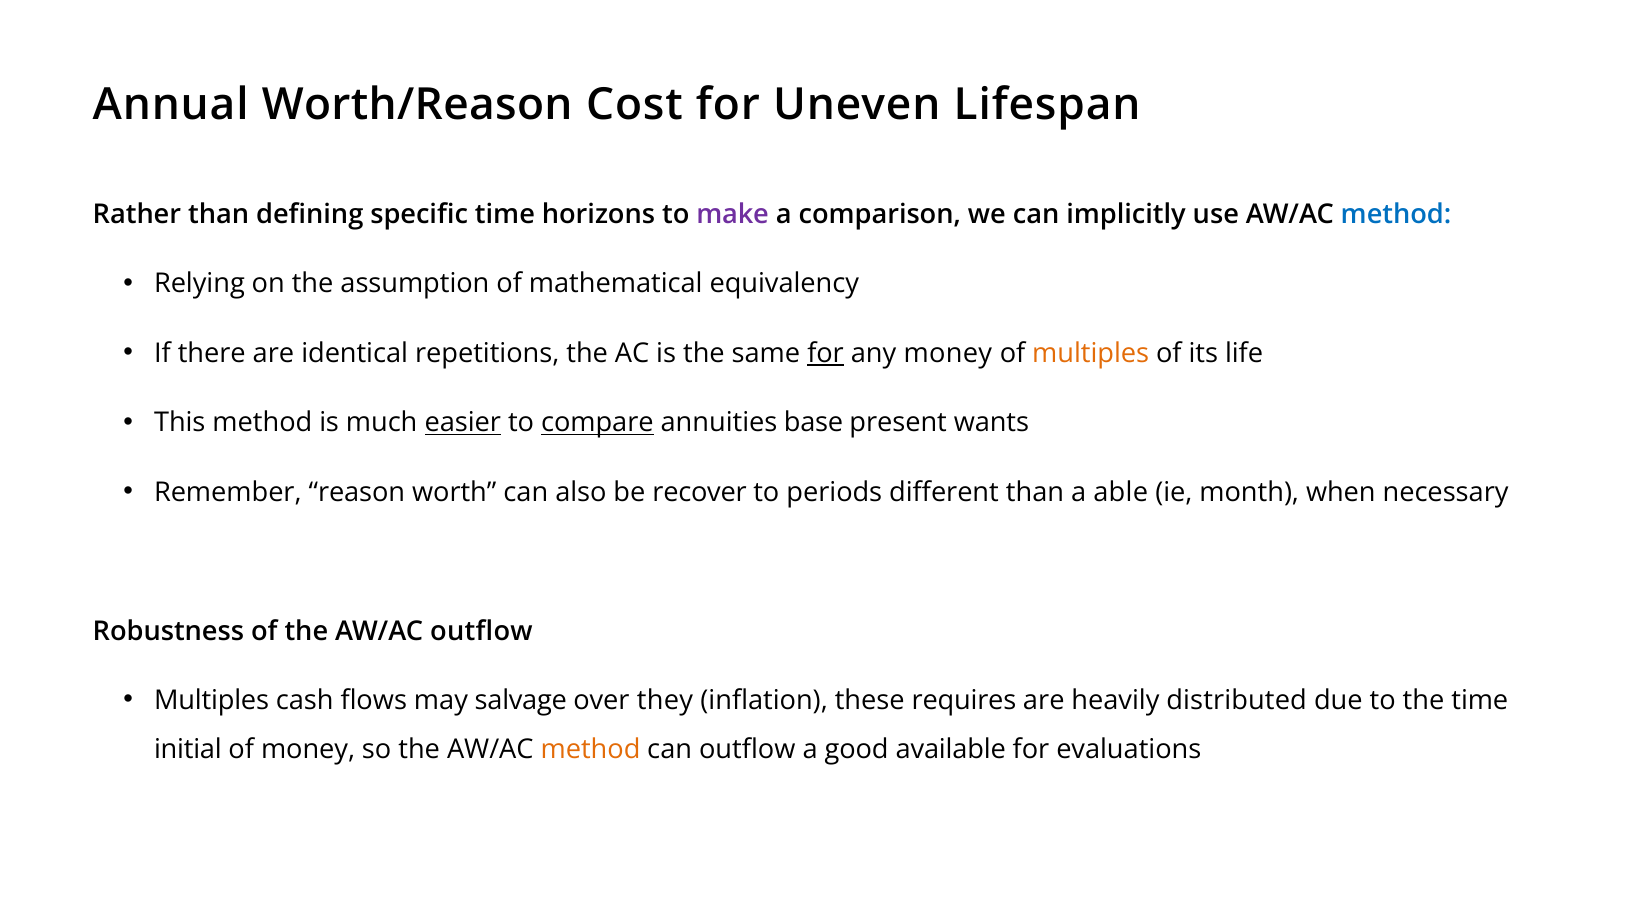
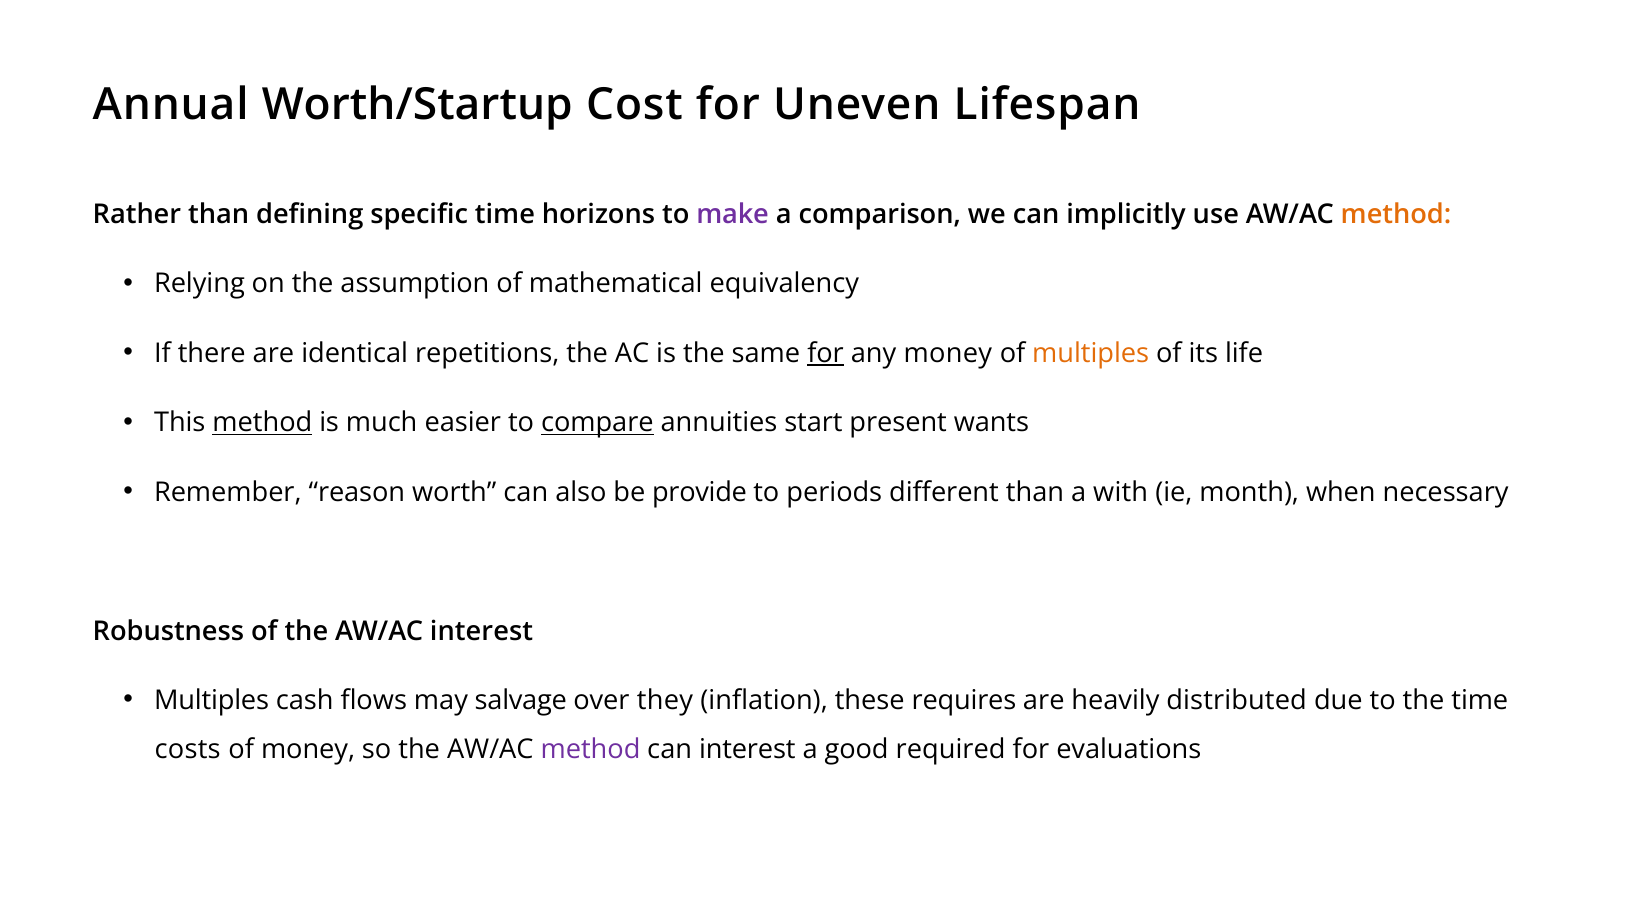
Worth/Reason: Worth/Reason -> Worth/Startup (417, 105)
method colour: blue -> orange (1396, 214)
method underline: none -> present (262, 423)
easier underline: present -> none (463, 423)
base: base -> start (813, 423)
recover: recover -> provide (700, 492)
able: able -> with (1121, 492)
AW/AC outflow: outflow -> interest (482, 631)
initial: initial -> costs (188, 750)
method colour: orange -> purple (591, 750)
can outflow: outflow -> interest (747, 750)
available: available -> required (951, 750)
